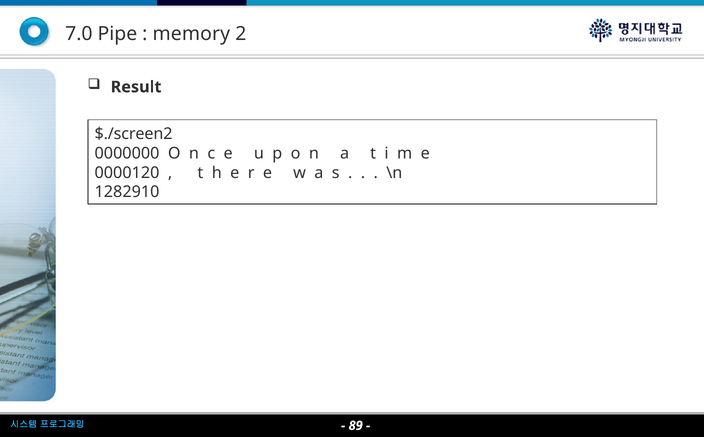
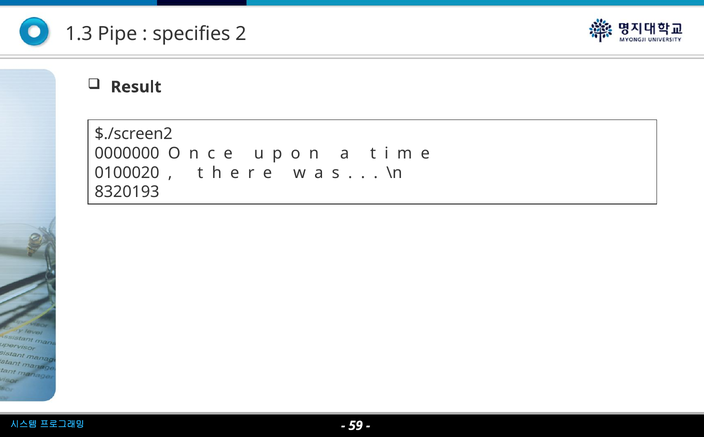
7.0: 7.0 -> 1.3 (79, 34)
memory: memory -> specifies (191, 34)
0000120: 0000120 -> 0100020 (127, 173)
1282910: 1282910 -> 8320193 (127, 192)
89: 89 -> 59 (356, 426)
